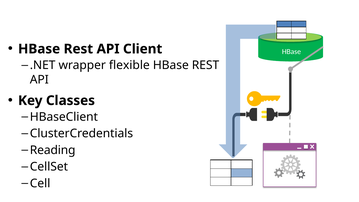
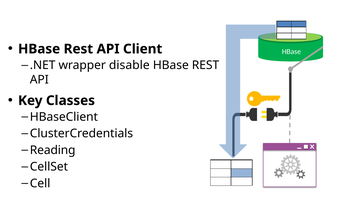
flexible: flexible -> disable (129, 65)
